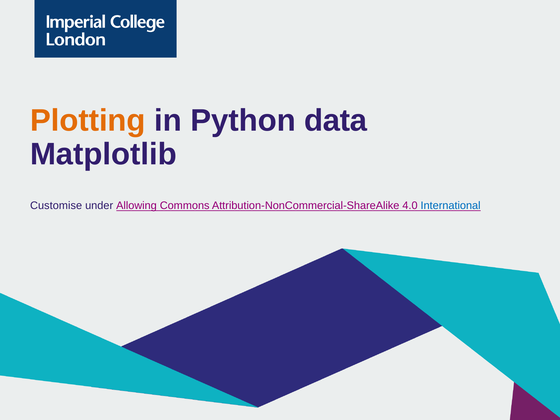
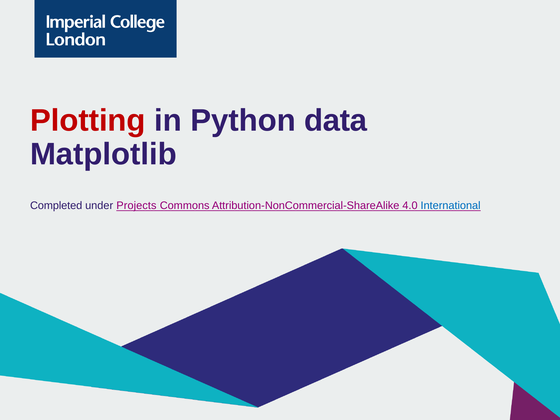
Plotting colour: orange -> red (88, 120)
Customise: Customise -> Completed (56, 206)
Allowing: Allowing -> Projects (136, 206)
